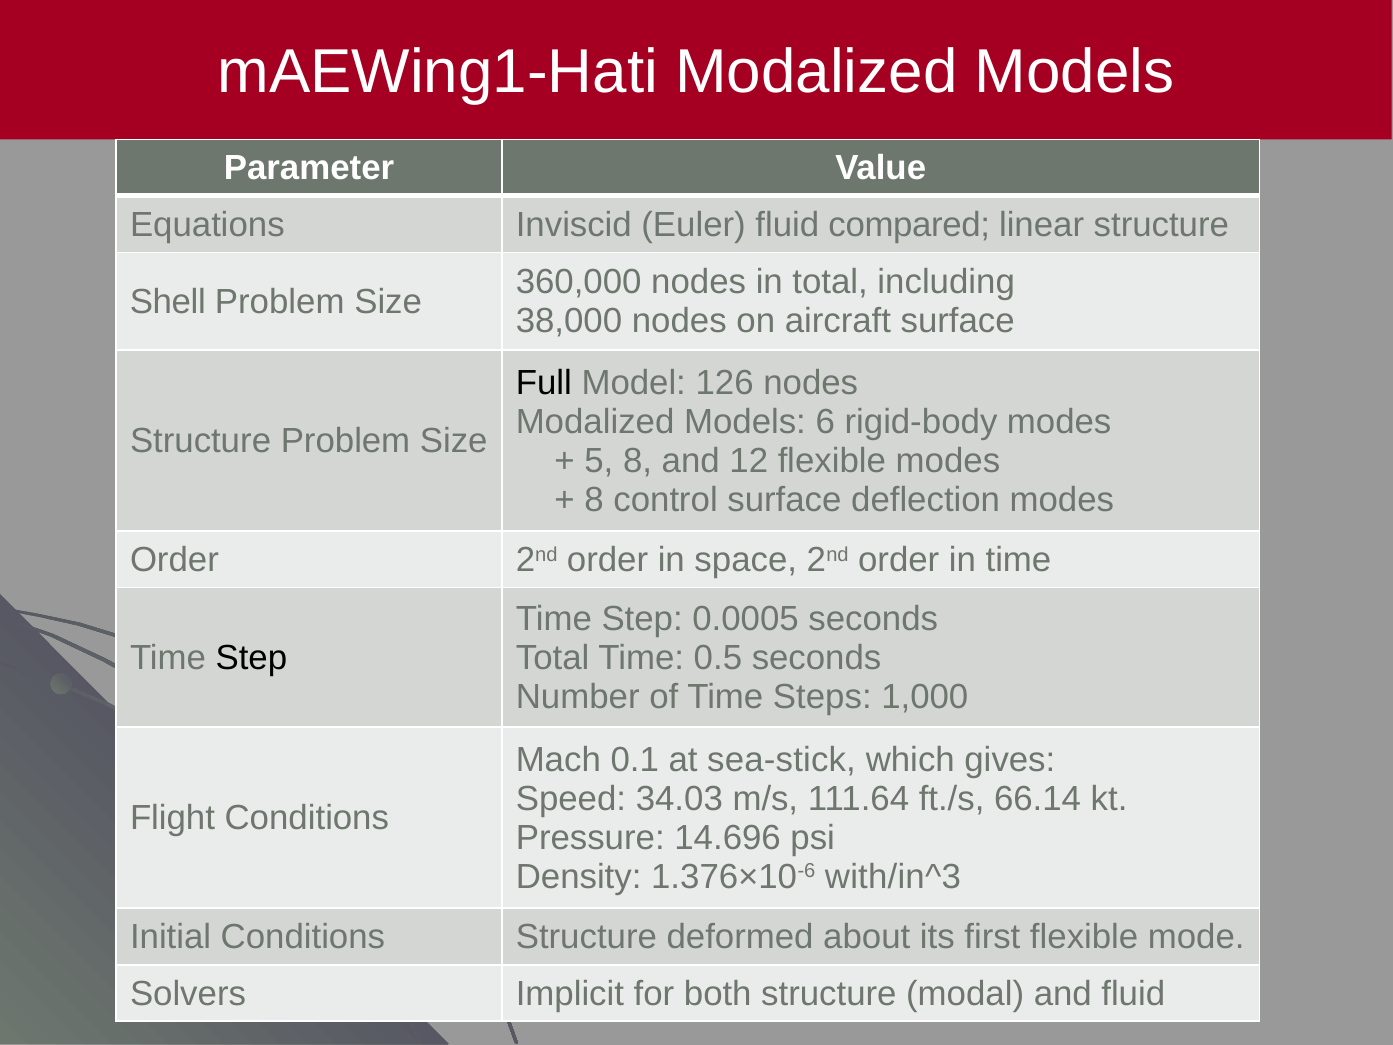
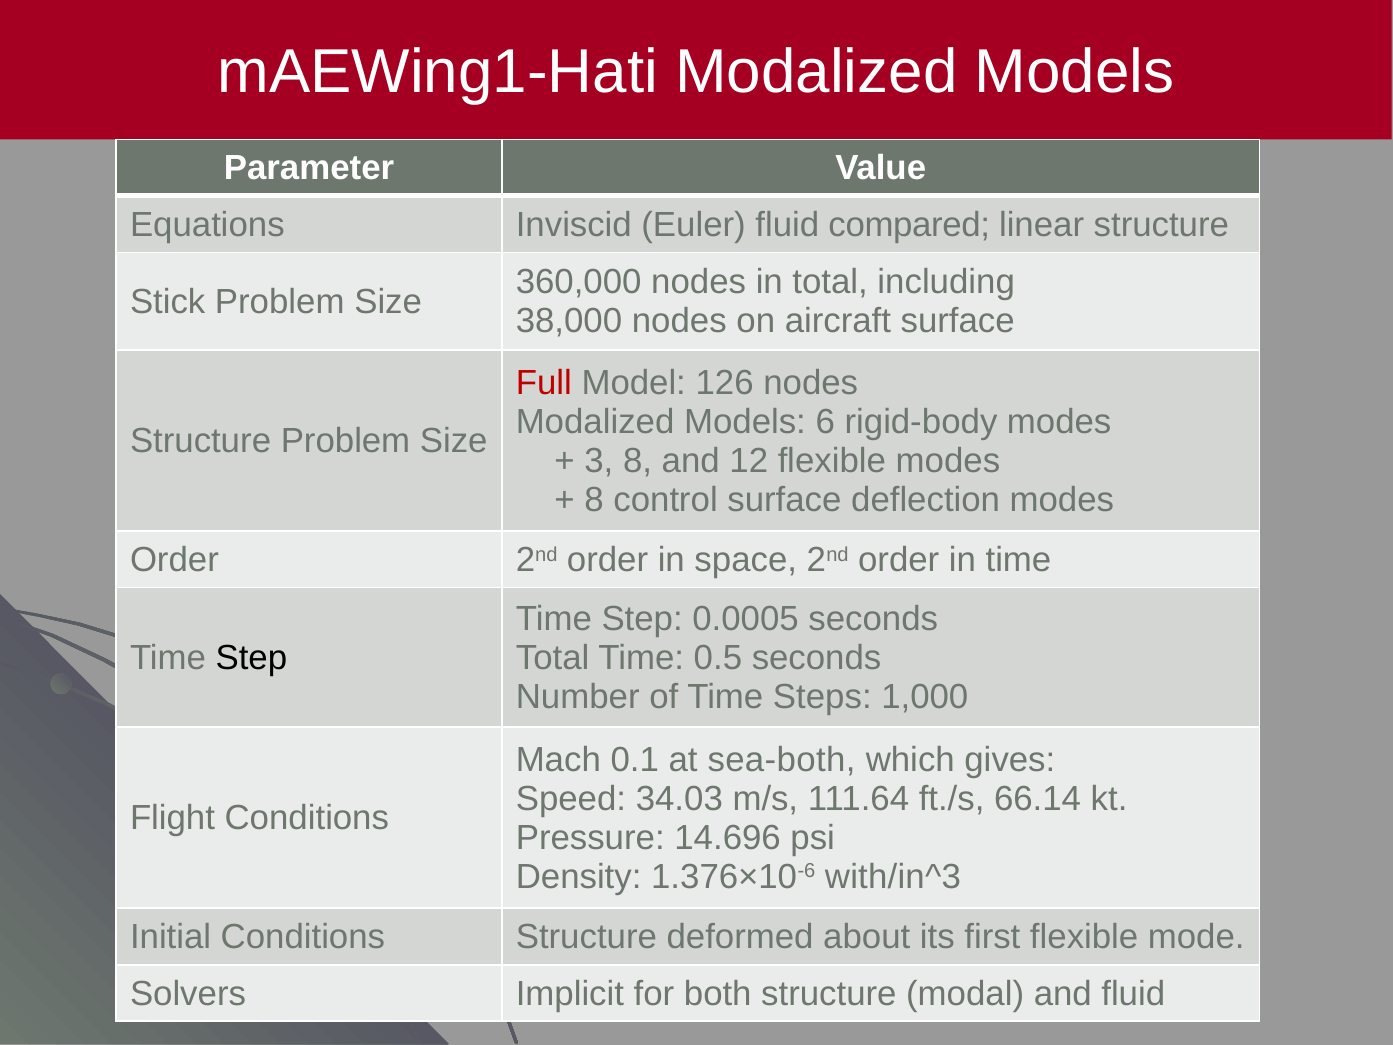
Shell: Shell -> Stick (168, 302)
Full colour: black -> red (544, 382)
5: 5 -> 3 (599, 460)
sea-stick: sea-stick -> sea-both (781, 759)
